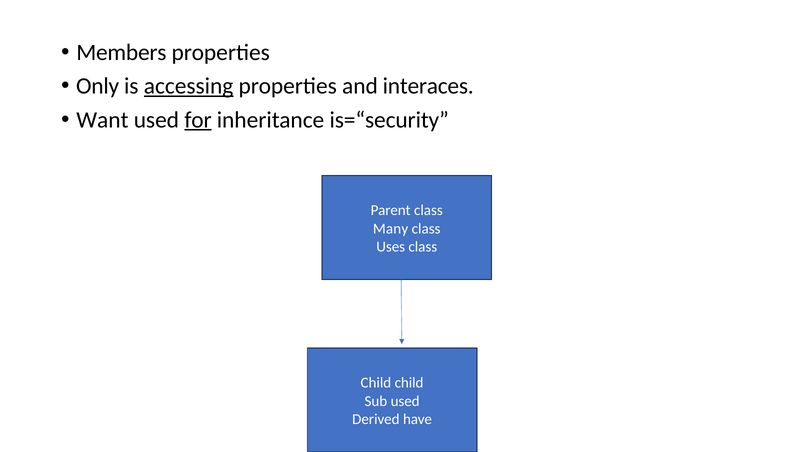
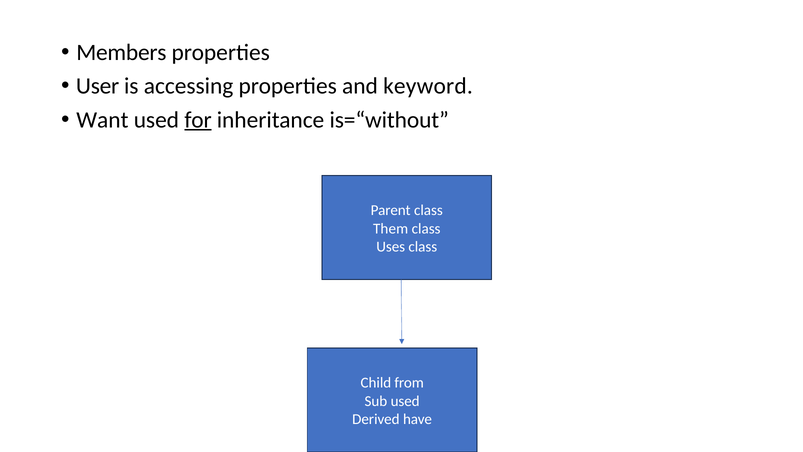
Only: Only -> User (98, 86)
accessing underline: present -> none (189, 86)
interaces: interaces -> keyword (428, 86)
is=“security: is=“security -> is=“without (389, 120)
Many: Many -> Them (391, 228)
Child child: child -> from (409, 383)
